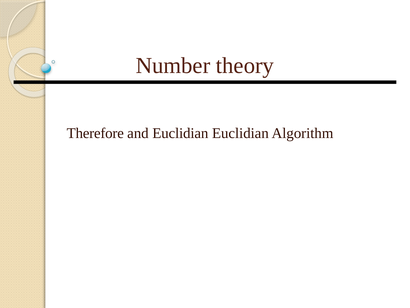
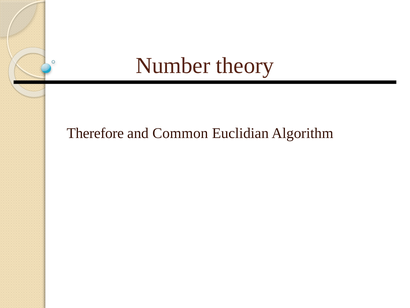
and Euclidian: Euclidian -> Common (180, 133)
